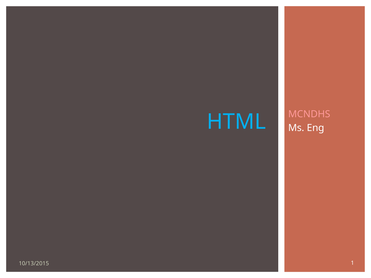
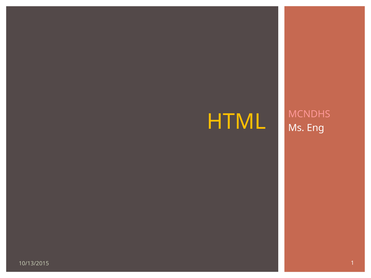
HTML colour: light blue -> yellow (236, 122)
